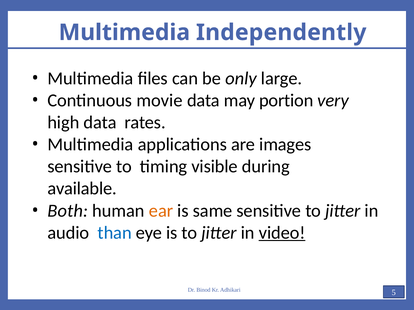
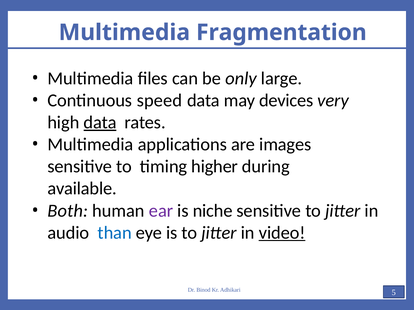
Independently: Independently -> Fragmentation (281, 33)
movie: movie -> speed (160, 101)
portion: portion -> devices (286, 101)
data underline: none -> present (100, 123)
visible: visible -> higher (215, 167)
ear colour: orange -> purple (161, 211)
same: same -> niche (213, 211)
